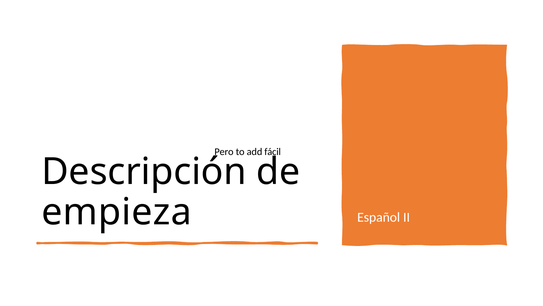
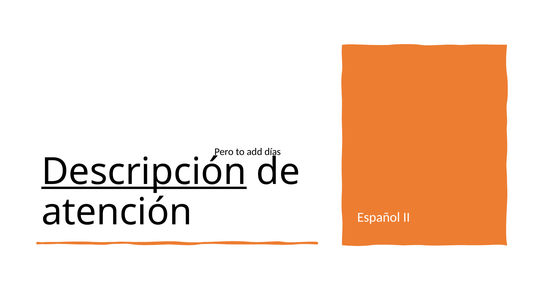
fácil: fácil -> días (273, 151)
Descripción underline: none -> present (144, 171)
empieza: empieza -> atención (117, 212)
